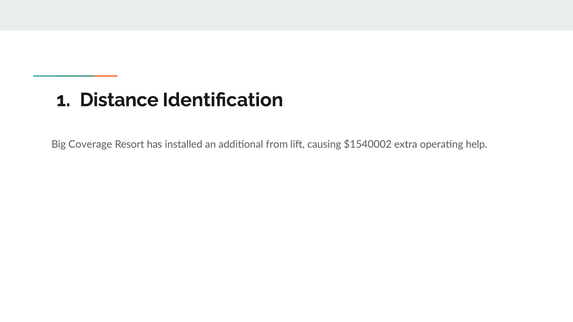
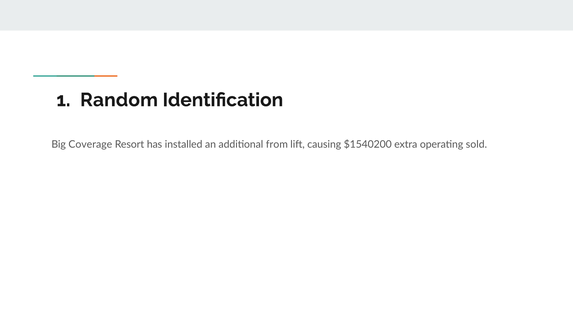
Distance: Distance -> Random (119, 100)
$1540002: $1540002 -> $1540200 (368, 145)
help: help -> sold (476, 145)
